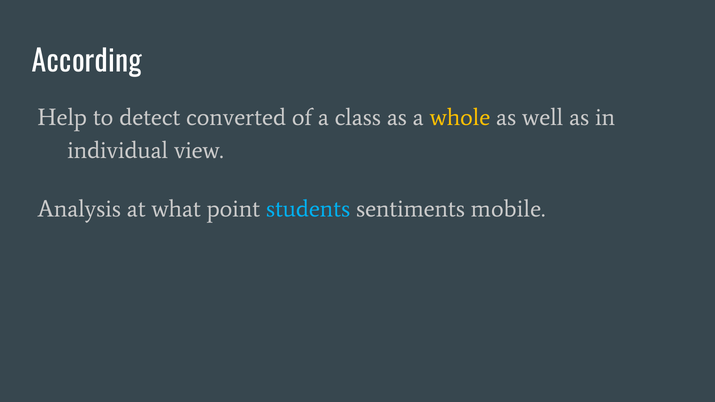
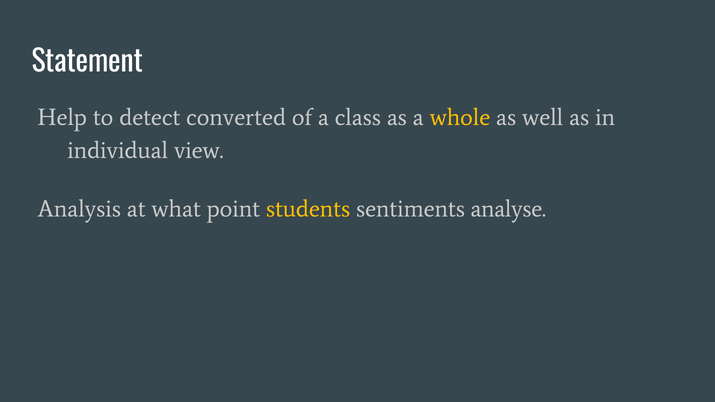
According: According -> Statement (87, 62)
students colour: light blue -> yellow (308, 209)
mobile: mobile -> analyse (508, 209)
